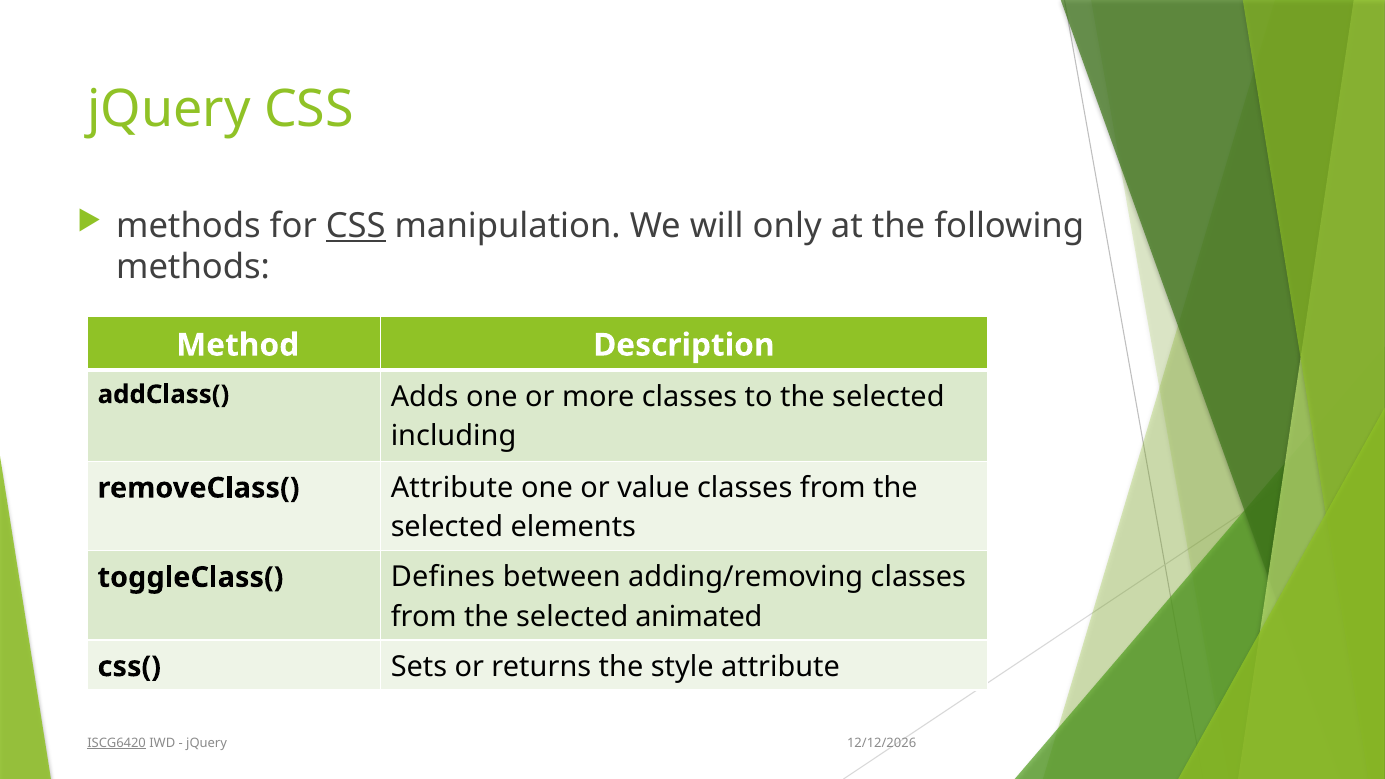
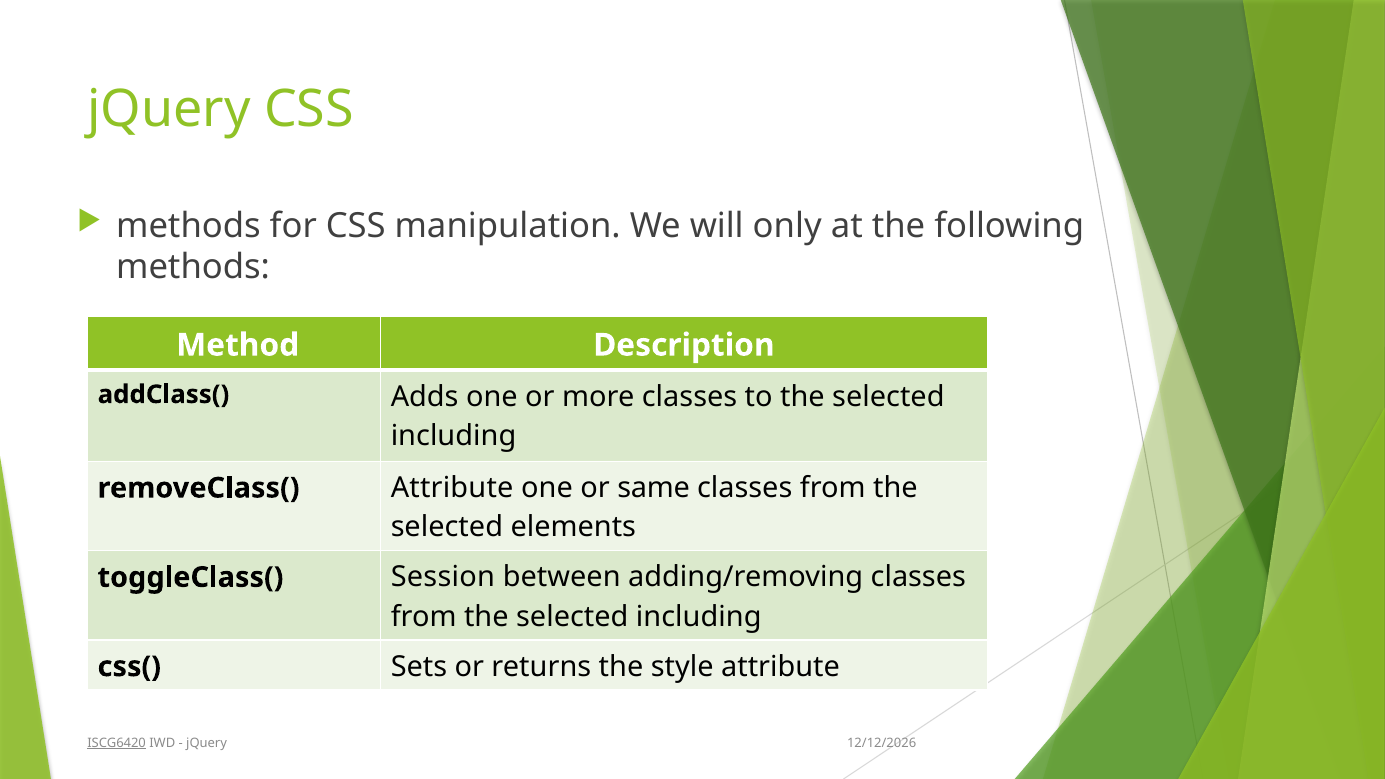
CSS underline: present -> none (356, 226)
value: value -> same (654, 488)
Defines: Defines -> Session (443, 577)
from the selected animated: animated -> including (699, 617)
